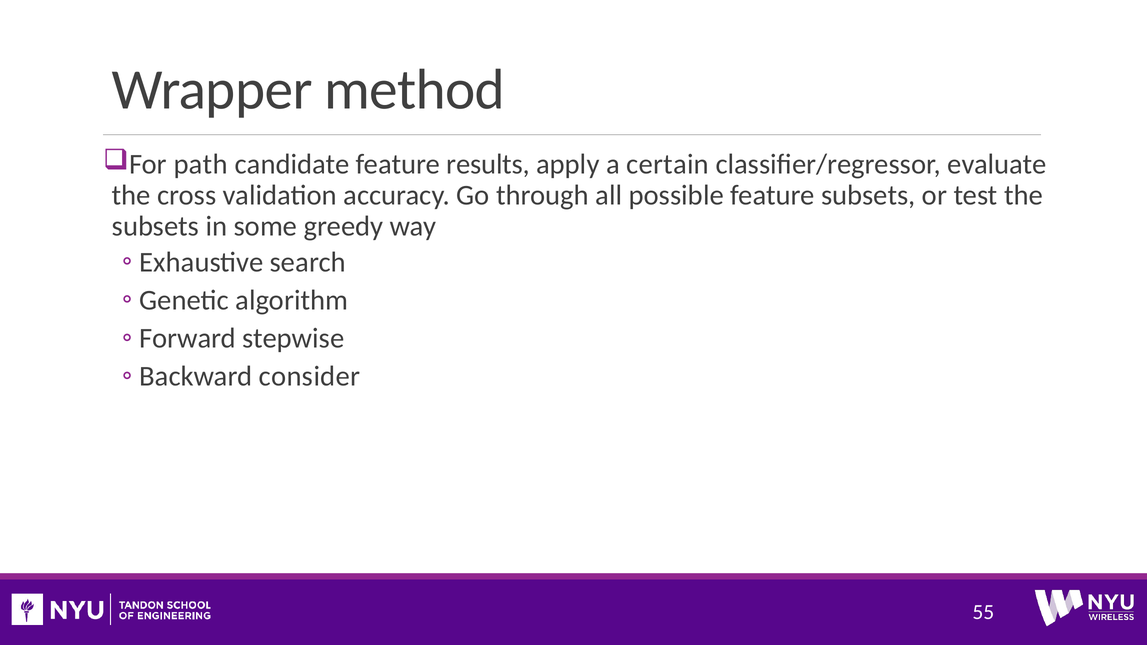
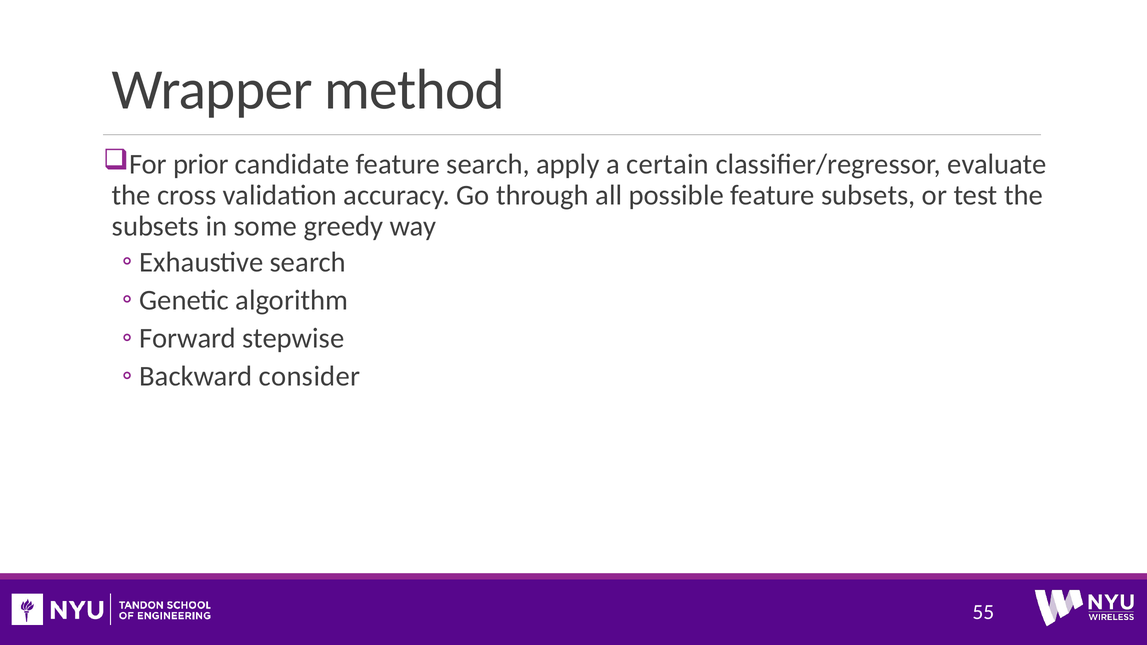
path: path -> prior (201, 164)
feature results: results -> search (488, 164)
